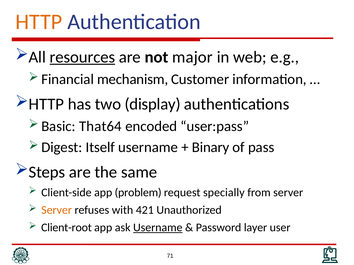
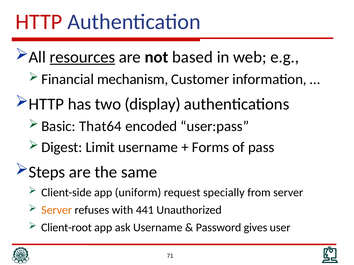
HTTP colour: orange -> red (39, 22)
major: major -> based (192, 57)
Itself: Itself -> Limit (100, 148)
Binary: Binary -> Forms (211, 148)
problem: problem -> uniform (138, 193)
421: 421 -> 441 (145, 210)
Username underline: present -> none (158, 228)
layer: layer -> gives (256, 228)
